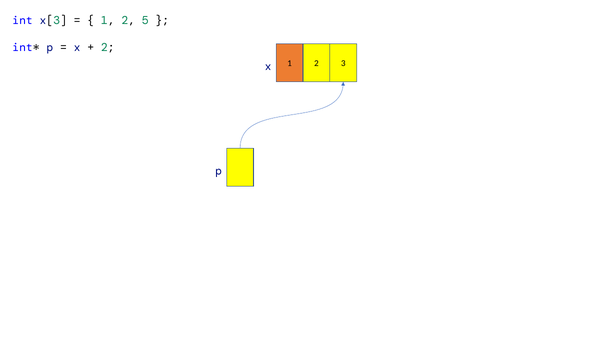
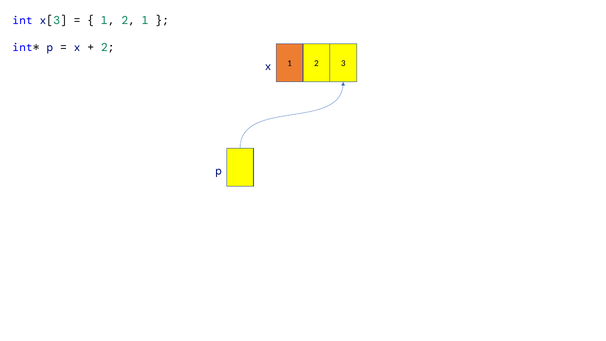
1 2 5: 5 -> 1 (145, 20)
